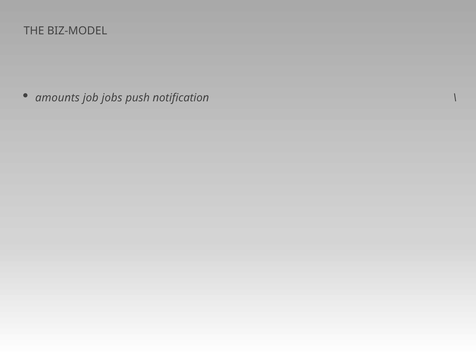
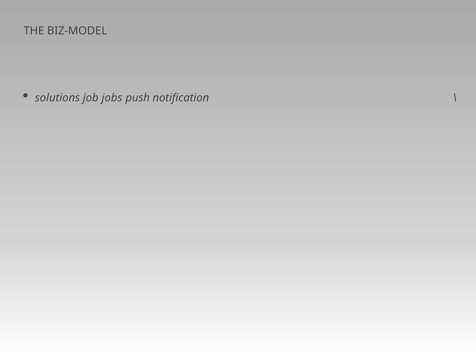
amounts: amounts -> solutions (57, 98)
